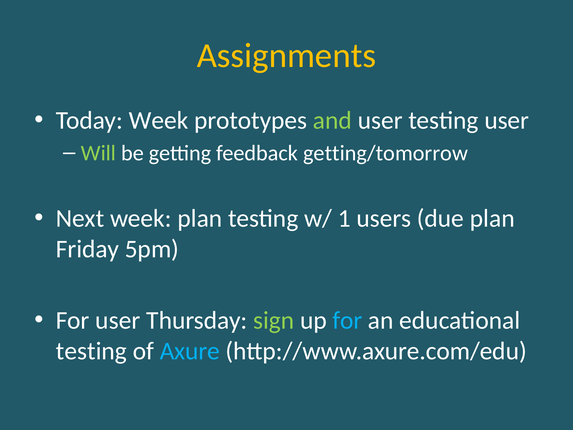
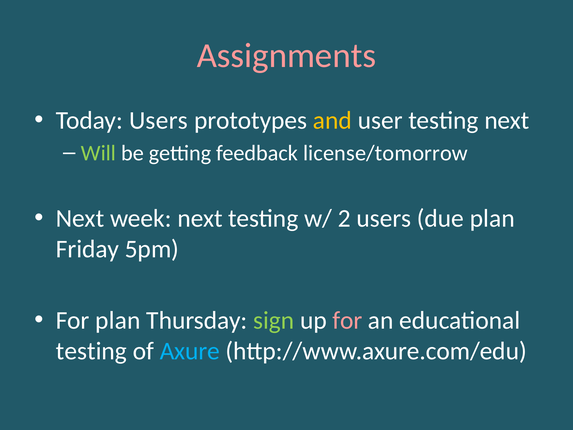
Assignments colour: yellow -> pink (286, 55)
Today Week: Week -> Users (158, 120)
and colour: light green -> yellow (332, 120)
testing user: user -> next (507, 120)
getting/tomorrow: getting/tomorrow -> license/tomorrow (385, 153)
week plan: plan -> next (200, 218)
1: 1 -> 2 (344, 218)
For user: user -> plan (118, 320)
for colour: light blue -> pink (347, 320)
